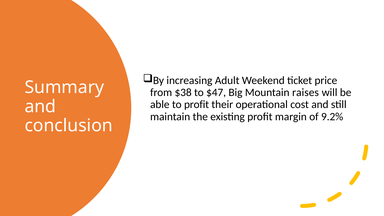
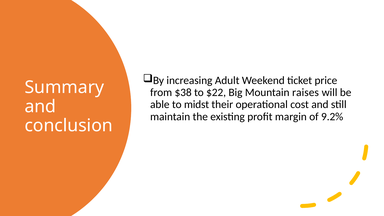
$47: $47 -> $22 (216, 92)
to profit: profit -> midst (197, 105)
